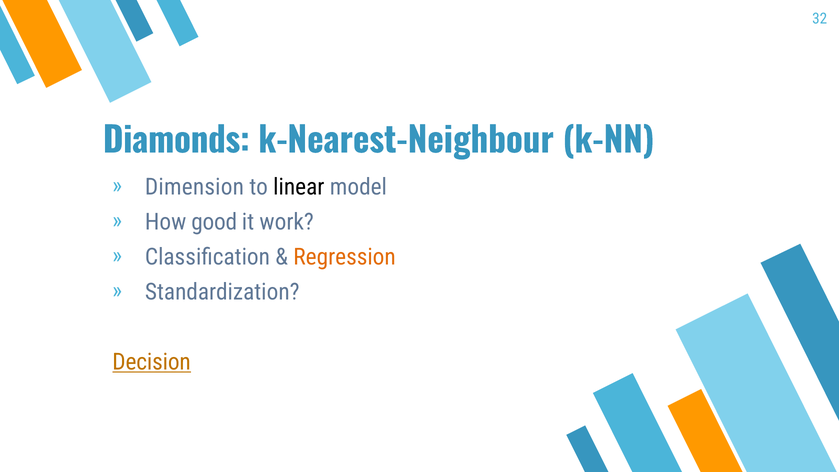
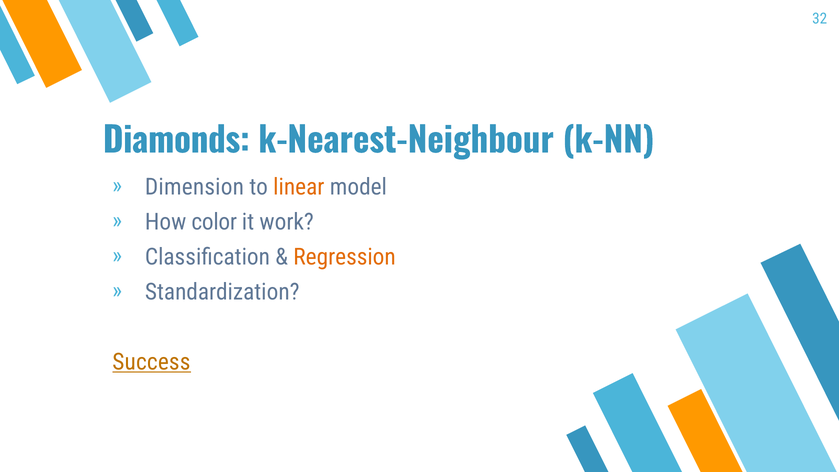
linear colour: black -> orange (299, 187)
good: good -> color (214, 222)
Decision: Decision -> Success (151, 362)
